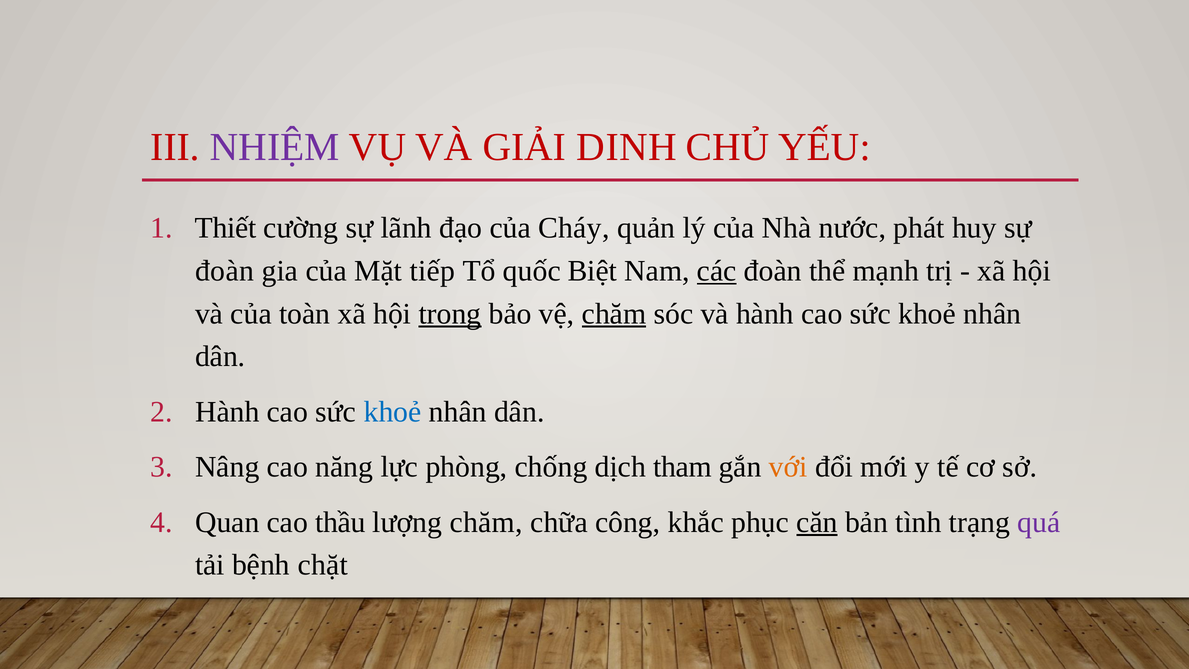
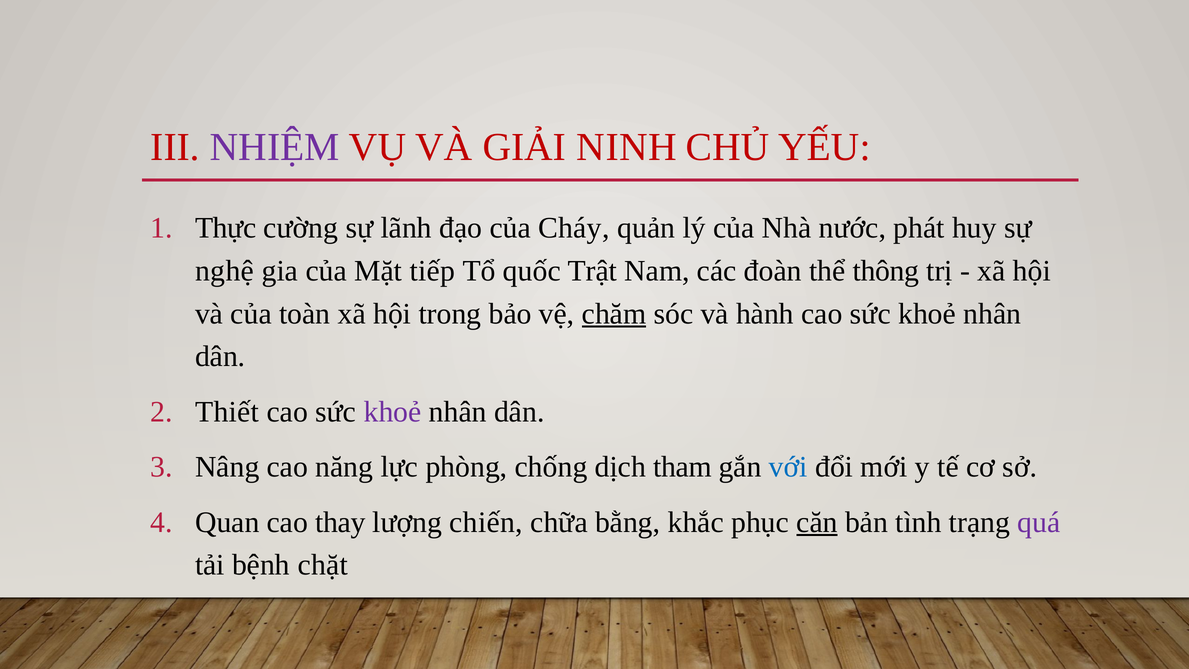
DINH: DINH -> NINH (627, 147)
Thiết: Thiết -> Thực (226, 228)
đoàn: đoàn -> nghệ (225, 271)
Biệt: Biệt -> Trật (592, 271)
các underline: present -> none (717, 271)
mạnh: mạnh -> thông (886, 271)
trong underline: present -> none (450, 314)
Hành: Hành -> Thiết (227, 412)
khoẻ colour: blue -> purple (393, 412)
với colour: orange -> blue (788, 467)
thầu: thầu -> thay (340, 522)
lượng chăm: chăm -> chiến (486, 522)
công: công -> bằng (628, 522)
